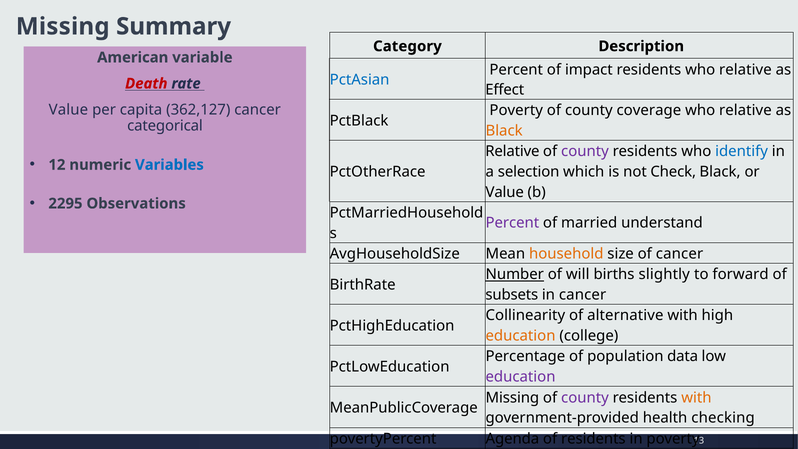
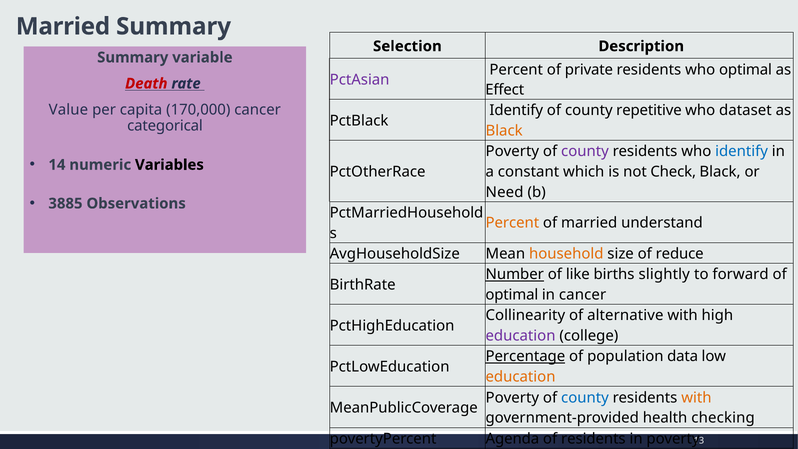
Missing: Missing -> Married (63, 26)
Category: Category -> Selection (407, 46)
American: American -> Summary (133, 57)
of impact: impact -> private (589, 70)
residents who relative: relative -> optimal (746, 70)
PctAsian colour: blue -> purple (360, 80)
362,127: 362,127 -> 170,000 (198, 110)
Poverty: Poverty -> Identify (516, 110)
county coverage: coverage -> repetitive (649, 110)
relative: relative -> dataset (745, 110)
Relative: Relative -> Poverty (512, 151)
12: 12 -> 14 (57, 165)
Variables colour: blue -> black (169, 165)
selection: selection -> constant (529, 172)
Value: Value -> Need (505, 192)
2295: 2295 -> 3885 (65, 203)
Percent colour: purple -> orange (512, 223)
of cancer: cancer -> reduce (680, 254)
will: will -> like (578, 274)
subsets: subsets -> optimal (512, 295)
education colour: orange -> purple (521, 336)
Percentage underline: none -> present (525, 356)
education colour: purple -> orange (521, 377)
Missing: Missing -> Poverty (512, 398)
county colour: purple -> blue (585, 398)
